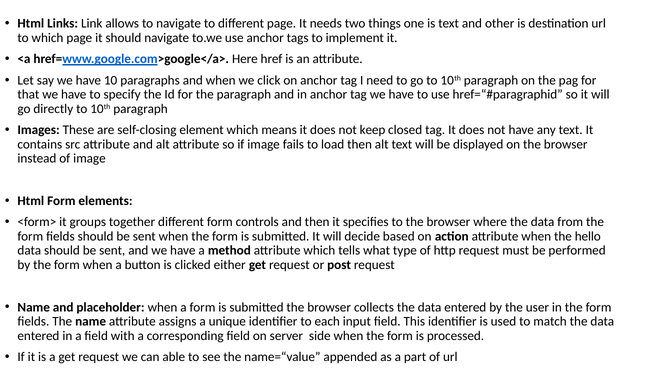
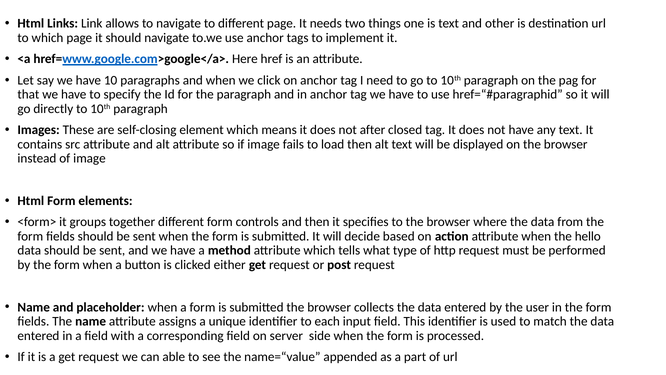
keep: keep -> after (372, 130)
